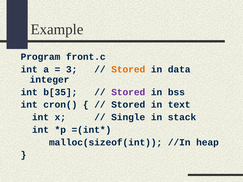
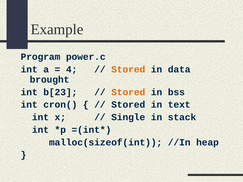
front.c: front.c -> power.c (86, 57)
3: 3 -> 4 (72, 69)
integer: integer -> brought (50, 80)
b[35: b[35 -> b[23 (60, 92)
Stored colour: purple -> orange (128, 92)
